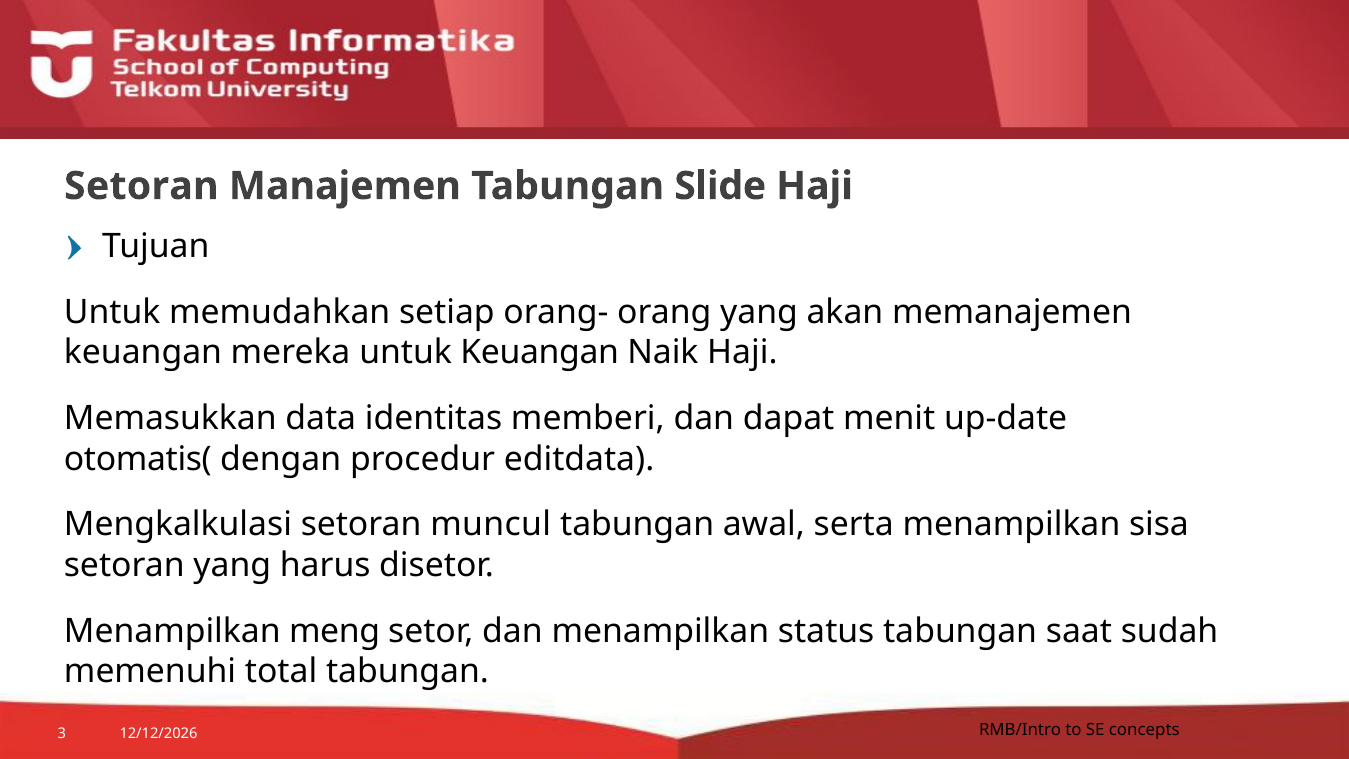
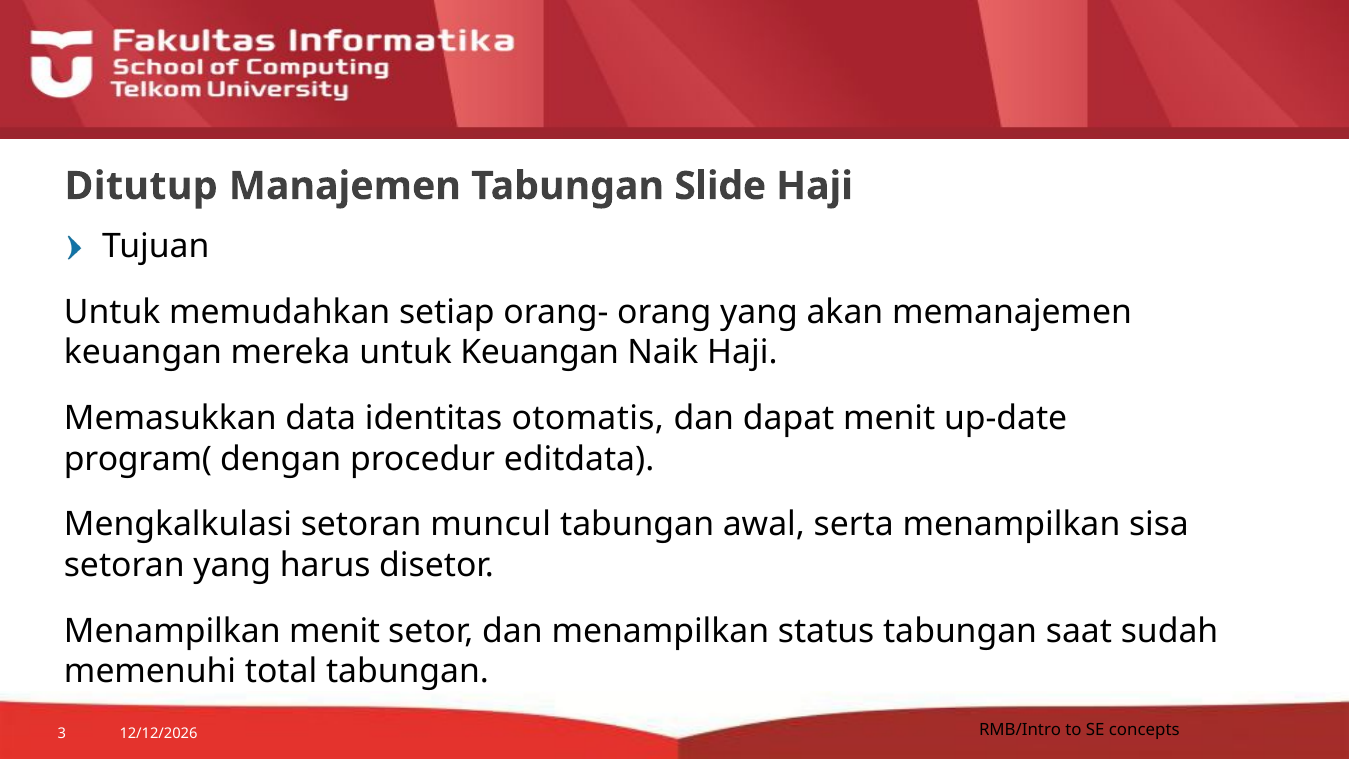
Setoran: Setoran -> Ditutup (141, 186)
memberi: memberi -> otomatis (588, 418)
otomatis(: otomatis( -> program( (138, 459)
Menampilkan meng: meng -> menit (335, 631)
